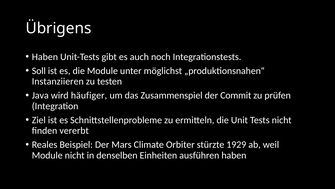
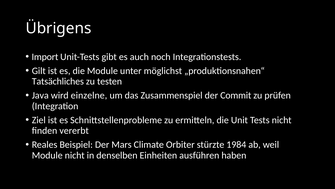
Haben: Haben -> Import (45, 57)
Soll: Soll -> Gilt (39, 71)
Instanziieren: Instanziieren -> Tatsächliches (58, 81)
häufiger: häufiger -> einzelne (89, 95)
1929: 1929 -> 1984 (236, 144)
